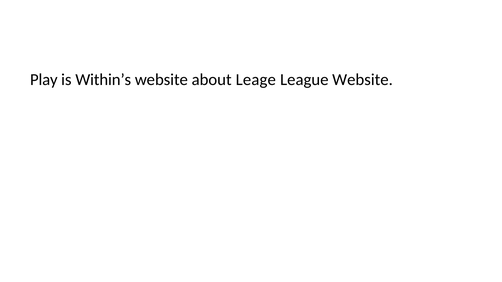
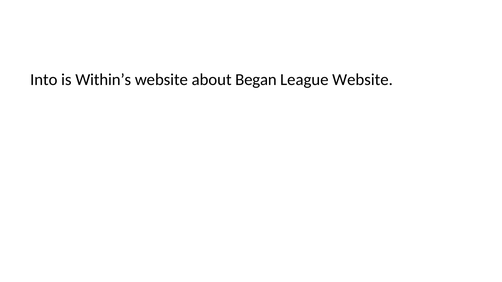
Play: Play -> Into (44, 80)
Leage: Leage -> Began (256, 80)
